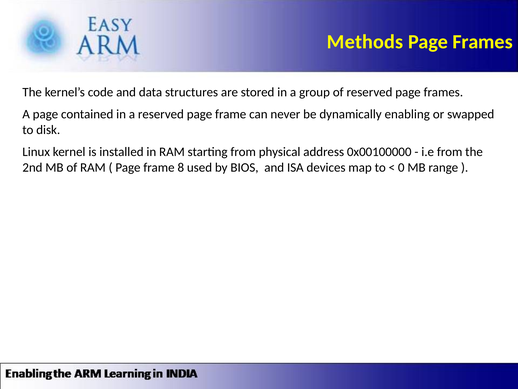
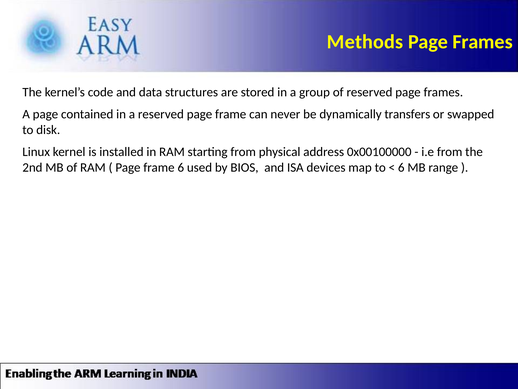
enabling: enabling -> transfers (407, 114)
frame 8: 8 -> 6 (181, 167)
0: 0 -> 6 (401, 167)
